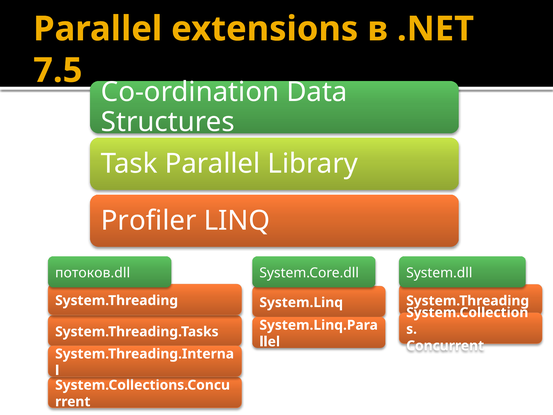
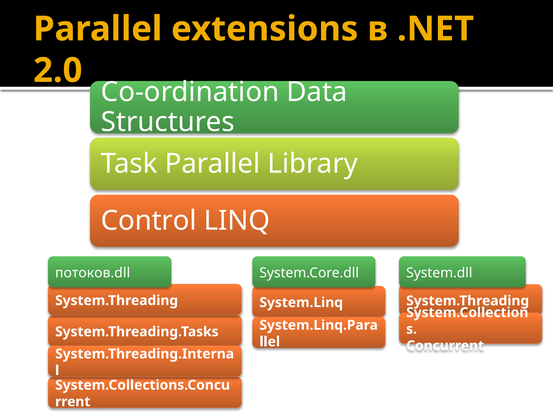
7.5: 7.5 -> 2.0 (58, 70)
Profiler: Profiler -> Control (149, 220)
